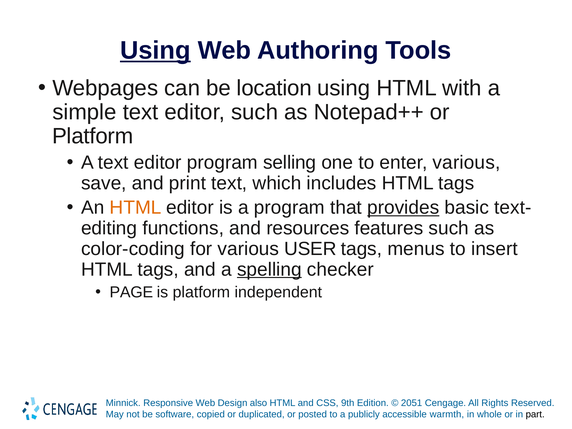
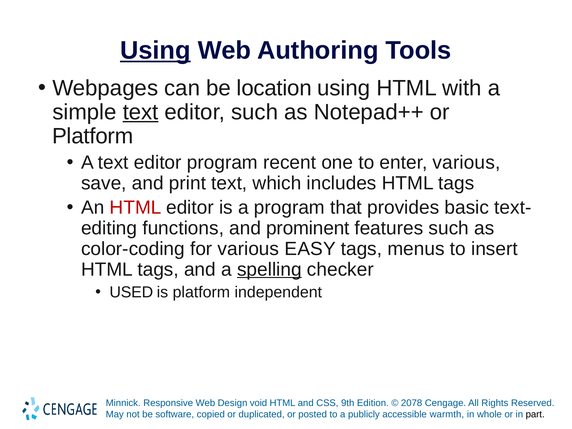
text underline: none -> present (141, 112)
selling: selling -> recent (290, 163)
HTML colour: orange -> red (136, 208)
provides underline: present -> none (403, 208)
resources: resources -> prominent (308, 228)
USER: USER -> EASY (310, 249)
PAGE: PAGE -> USED (131, 292)
also: also -> void (258, 403)
2051: 2051 -> 2078 (412, 403)
